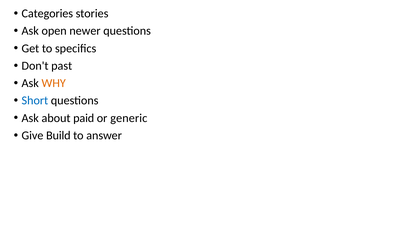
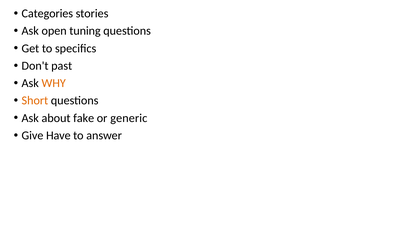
newer: newer -> tuning (85, 31)
Short colour: blue -> orange (35, 101)
paid: paid -> fake (84, 118)
Build: Build -> Have (58, 135)
